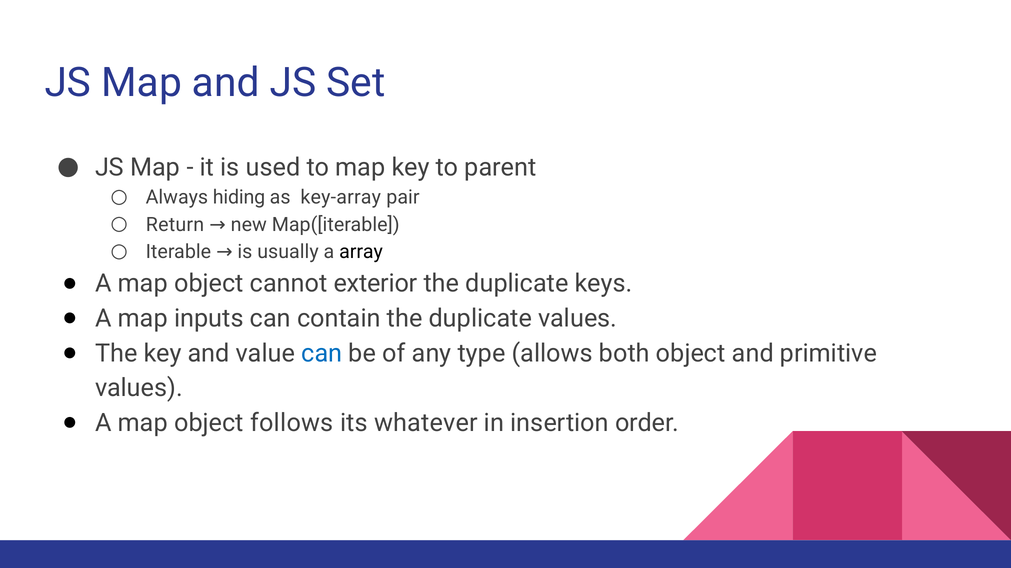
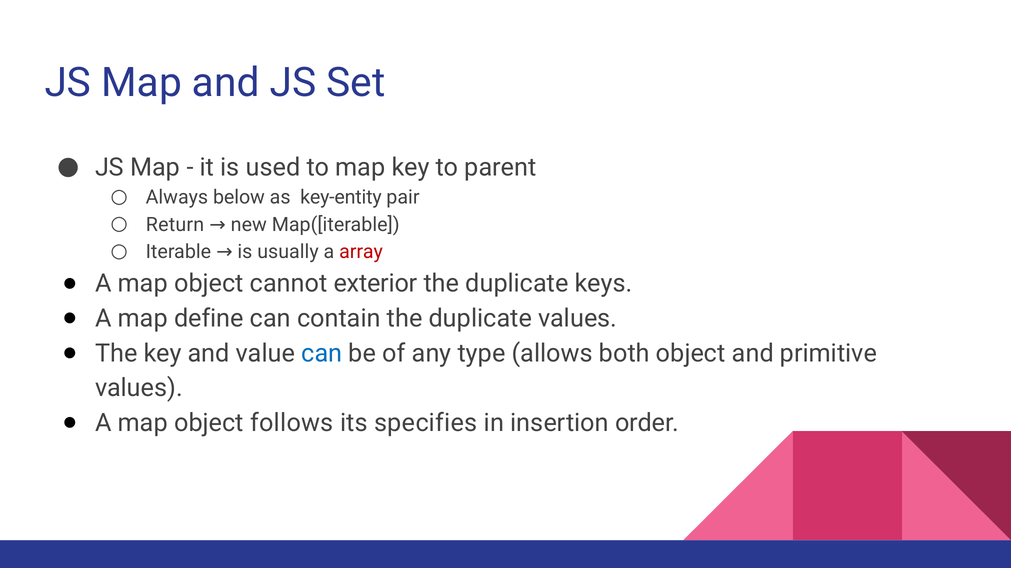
hiding: hiding -> below (239, 198)
key-array: key-array -> key-entity (341, 198)
array colour: black -> red (361, 252)
inputs: inputs -> define (209, 319)
whatever: whatever -> specifies (426, 423)
